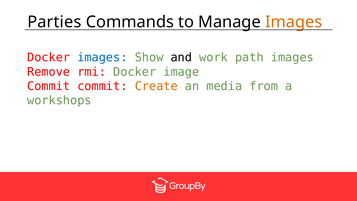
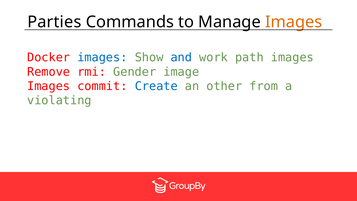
and colour: black -> blue (181, 57)
rmi Docker: Docker -> Gender (135, 72)
Commit: Commit -> Images (49, 86)
Create colour: orange -> blue (156, 86)
media: media -> other (224, 86)
workshops: workshops -> violating (59, 100)
